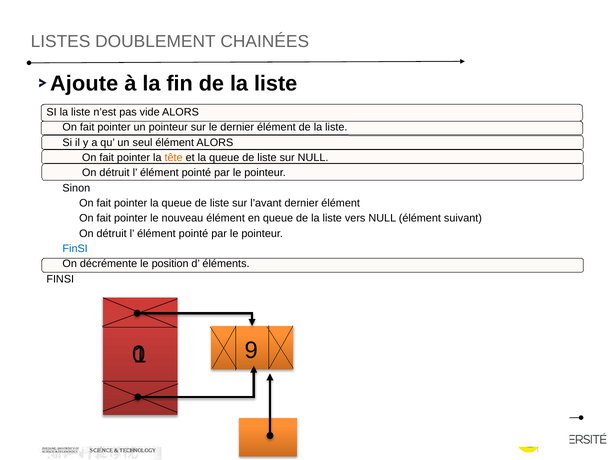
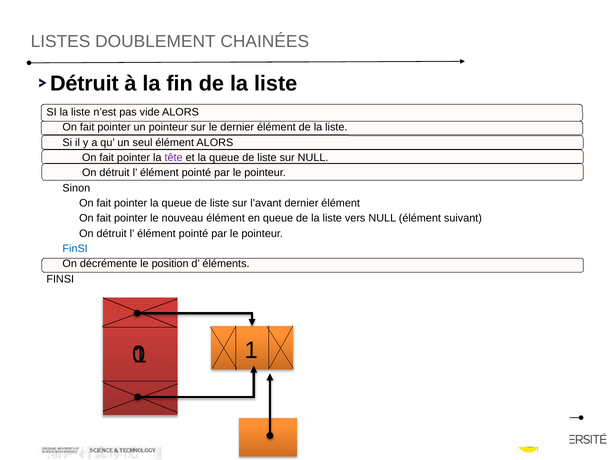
Ajoute: Ajoute -> Détruit (84, 84)
tête colour: orange -> purple (174, 158)
9: 9 -> 1 (251, 351)
